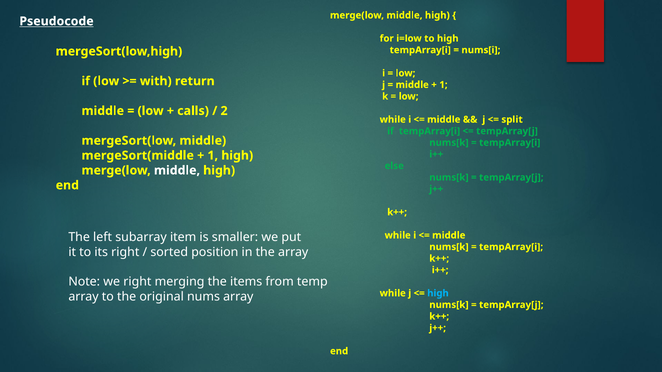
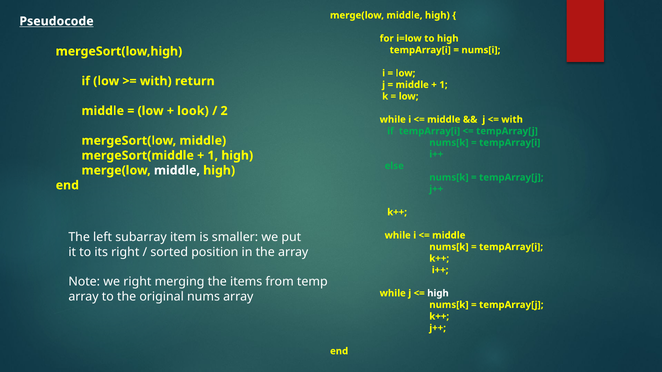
calls: calls -> look (193, 111)
split: split -> with (512, 120)
high colour: light blue -> white (438, 293)
